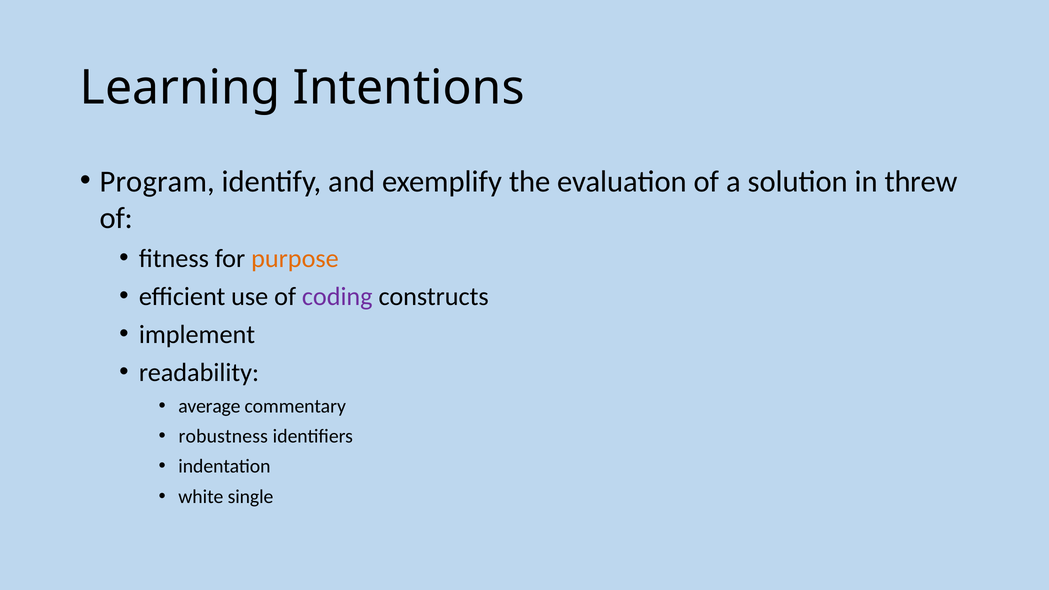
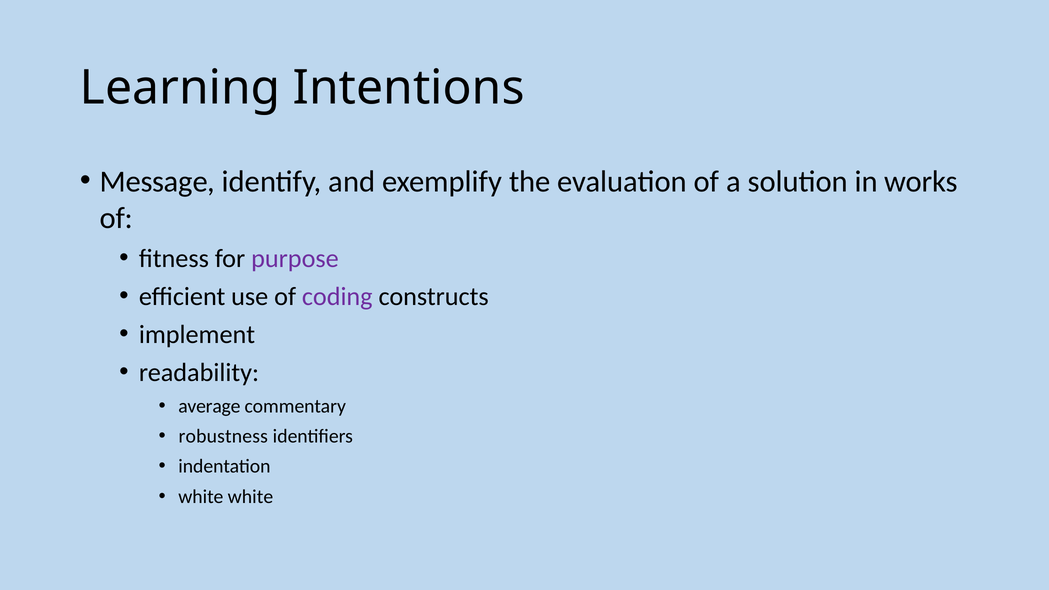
Program: Program -> Message (157, 181)
threw: threw -> works (921, 181)
purpose colour: orange -> purple (295, 258)
white single: single -> white (250, 497)
